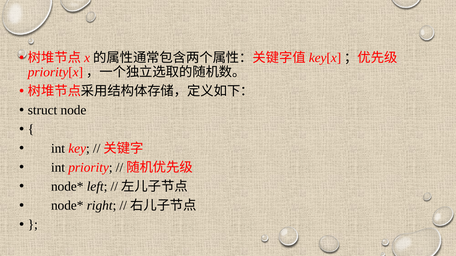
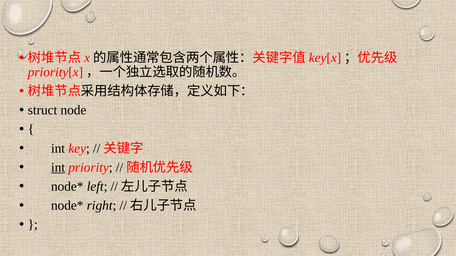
int underline: none -> present (58, 168)
